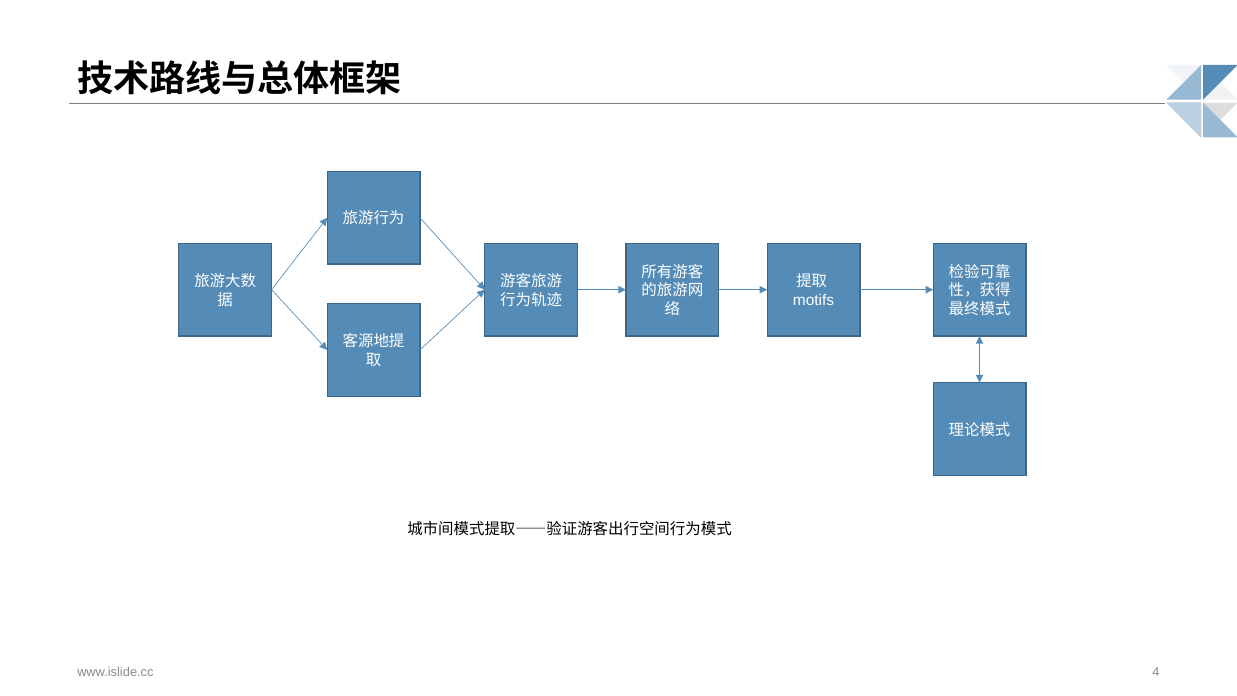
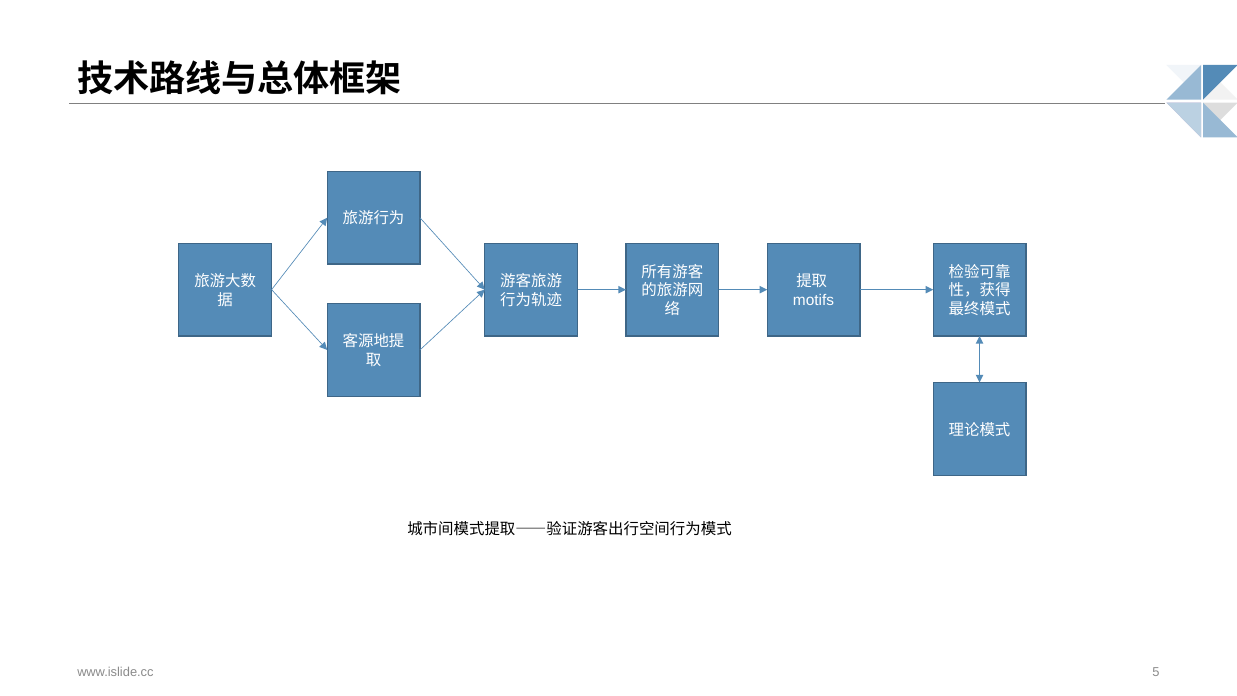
4: 4 -> 5 (1156, 672)
